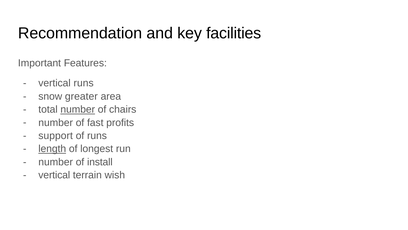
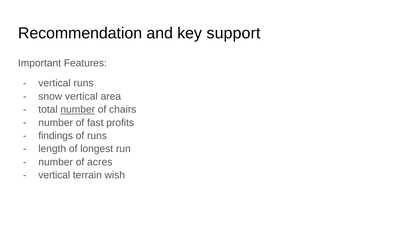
facilities: facilities -> support (234, 33)
snow greater: greater -> vertical (81, 96)
support: support -> findings (56, 135)
length underline: present -> none (52, 149)
install: install -> acres (100, 162)
